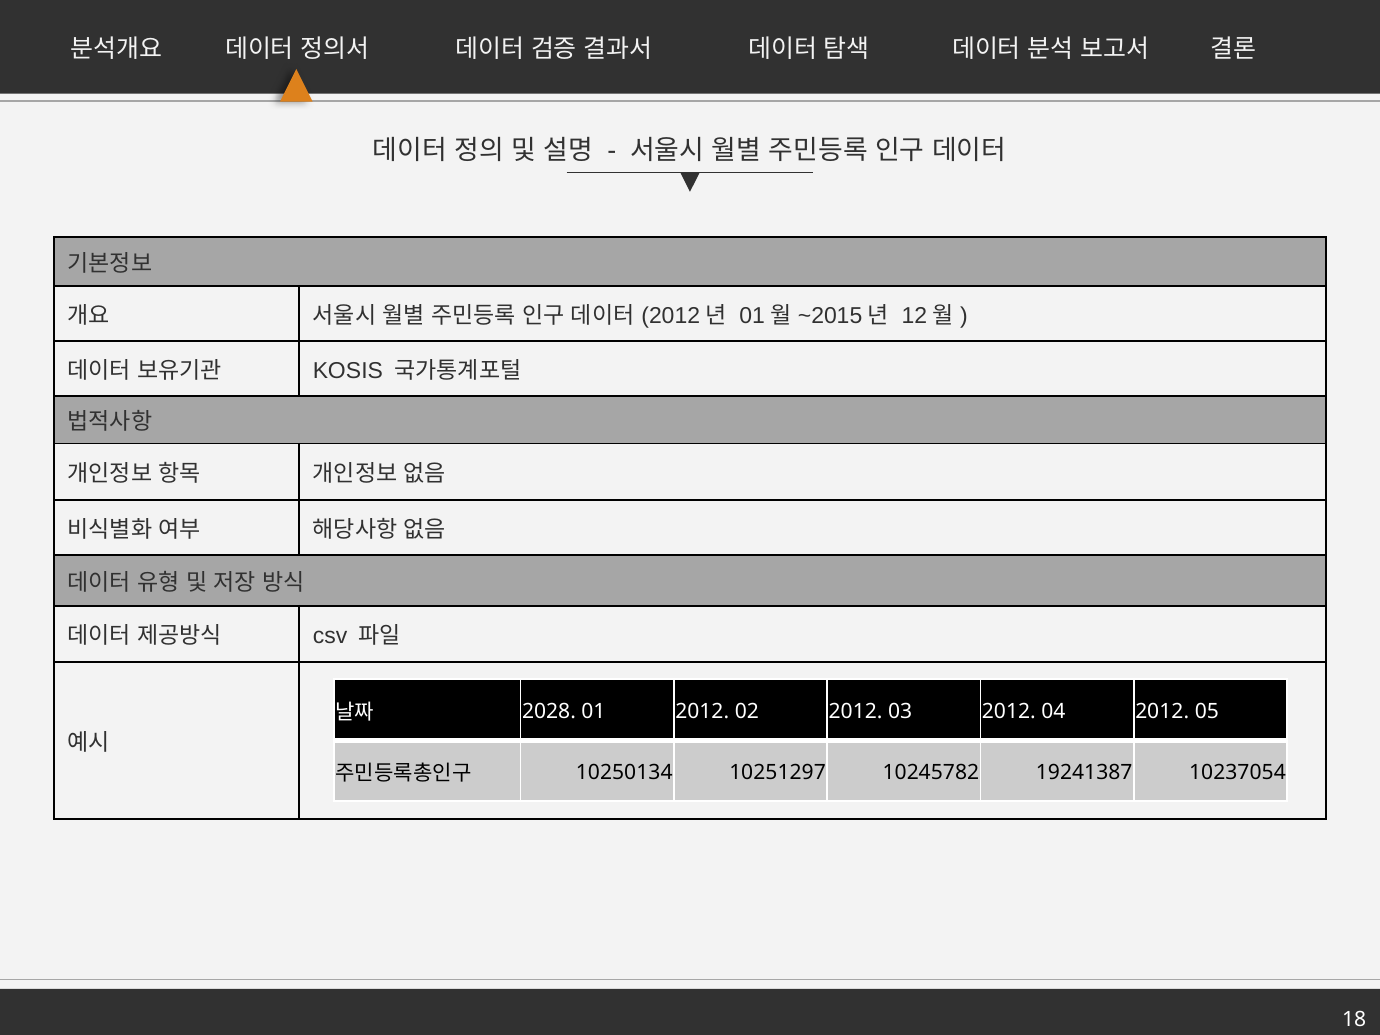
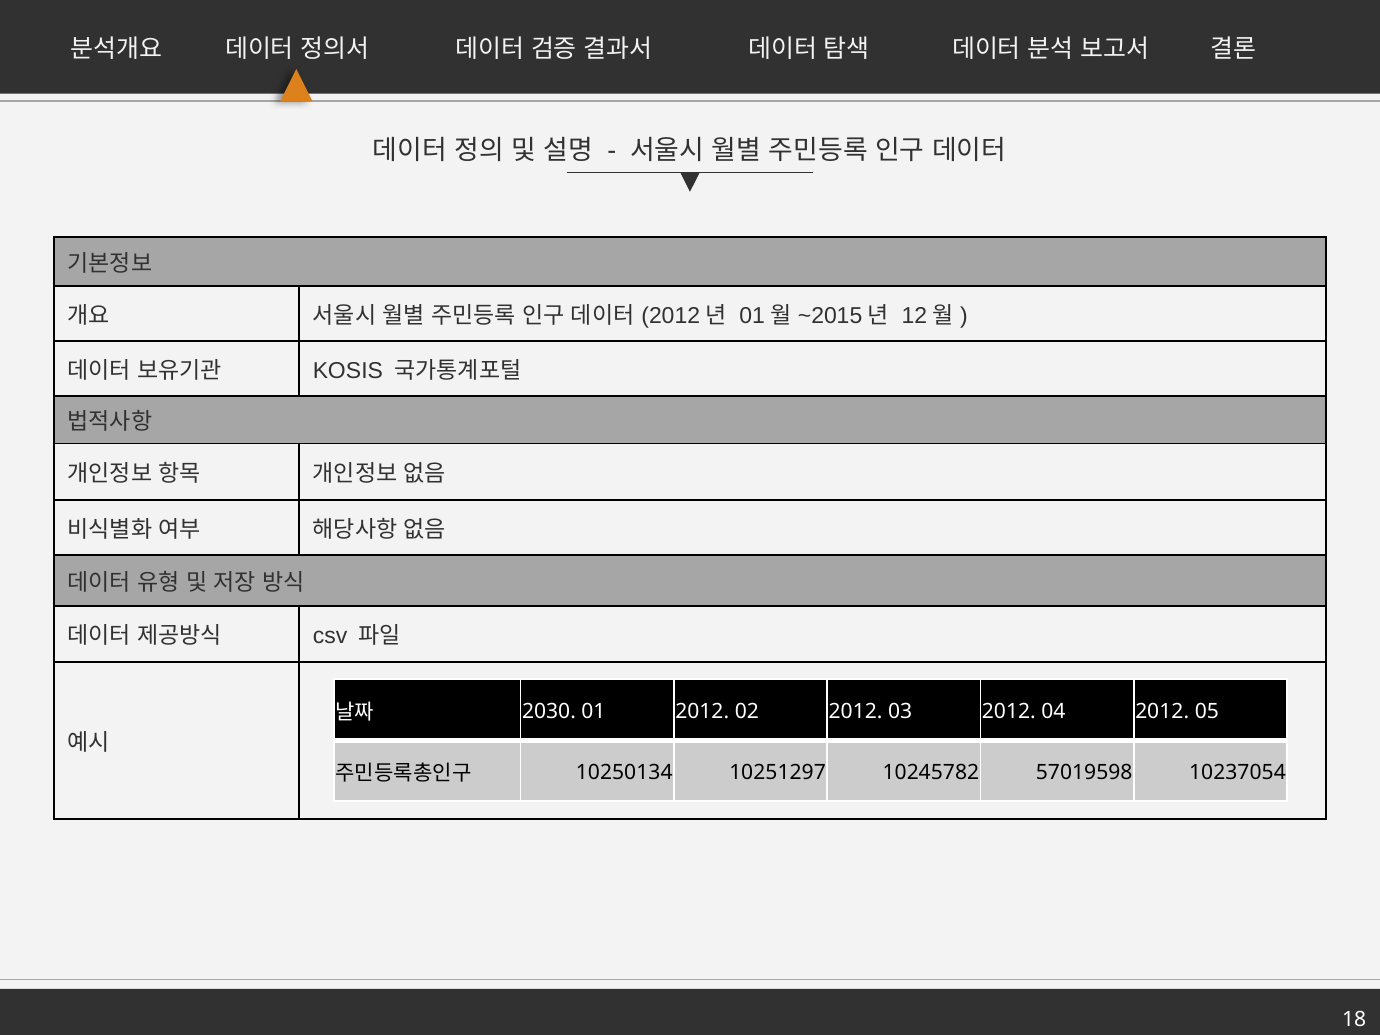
2028: 2028 -> 2030 (549, 712)
19241387: 19241387 -> 57019598 (1084, 772)
